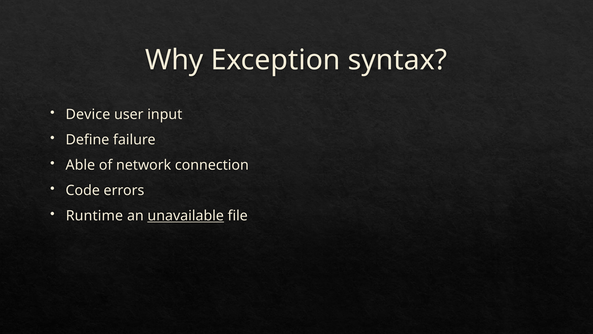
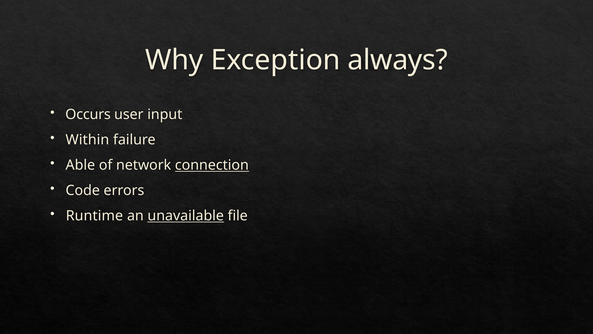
syntax: syntax -> always (398, 60)
Device: Device -> Occurs (88, 114)
Define: Define -> Within (87, 140)
connection underline: none -> present (212, 165)
